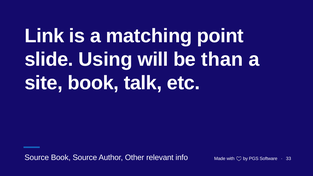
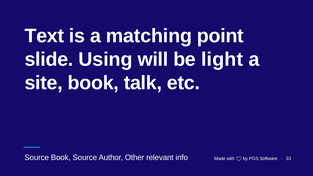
Link: Link -> Text (44, 36)
than: than -> light (222, 59)
